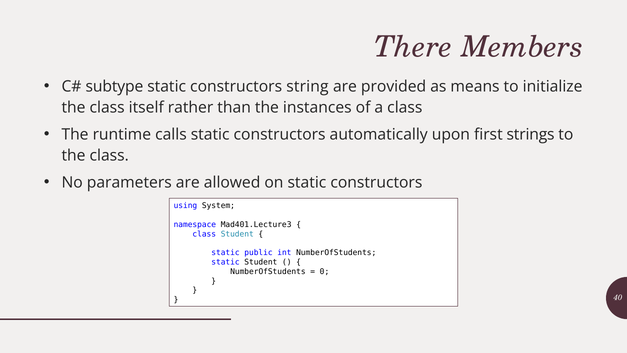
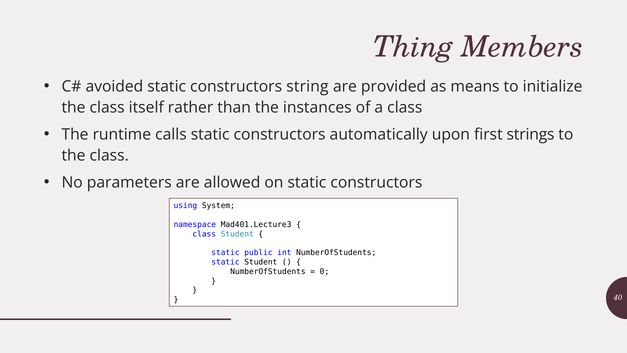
There: There -> Thing (414, 47)
subtype: subtype -> avoided (114, 86)
